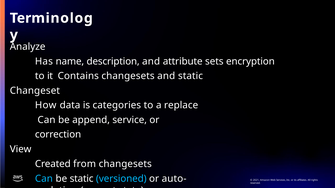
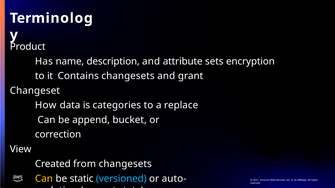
Analyze: Analyze -> Product (28, 47)
and static: static -> grant (191, 76)
service: service -> bucket (130, 120)
Can colour: light blue -> yellow (44, 179)
